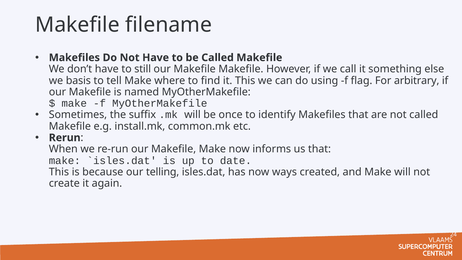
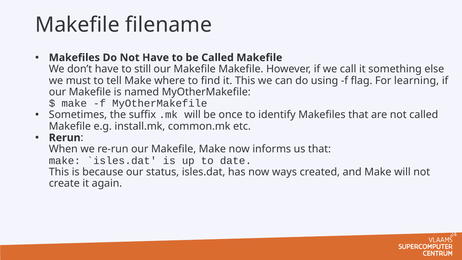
basis: basis -> must (78, 80)
arbitrary: arbitrary -> learning (417, 80)
telling: telling -> status (163, 172)
